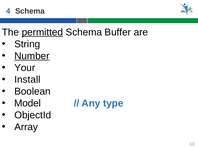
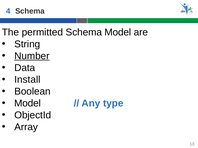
permitted underline: present -> none (42, 32)
Schema Buffer: Buffer -> Model (118, 32)
Your: Your -> Data (25, 68)
